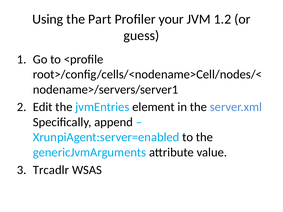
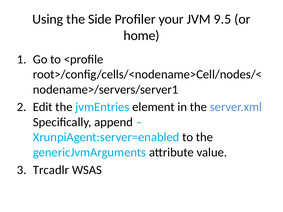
Part: Part -> Side (100, 19)
1.2: 1.2 -> 9.5 (222, 19)
guess: guess -> home (142, 36)
